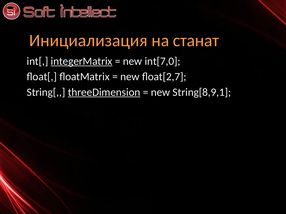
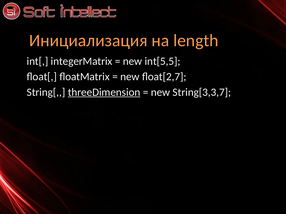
станат: станат -> length (196, 41)
integerMatrix underline: present -> none (82, 61)
int[7,0: int[7,0 -> int[5,5 (163, 61)
String[8,9,1: String[8,9,1 -> String[3,3,7 (202, 92)
